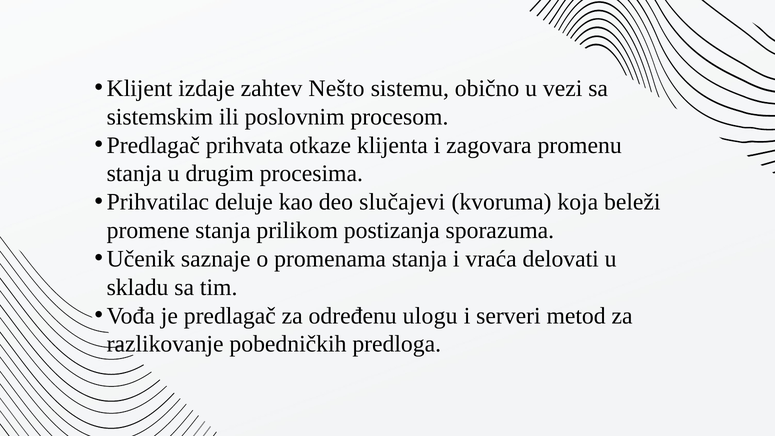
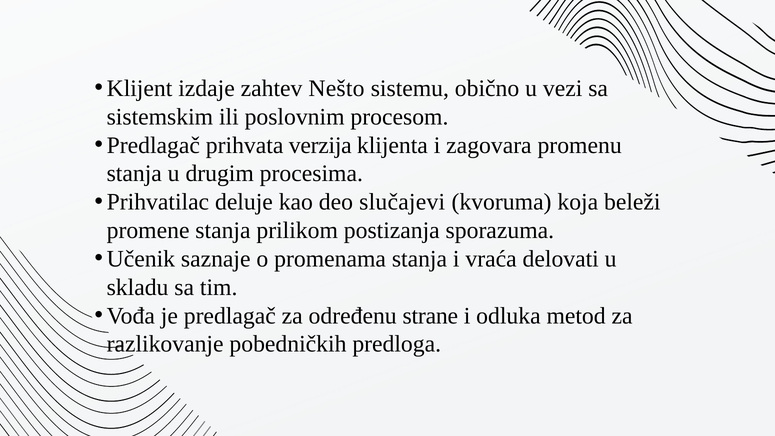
otkaze: otkaze -> verzija (320, 145)
ulogu: ulogu -> strane (430, 316)
serveri: serveri -> odluka (508, 316)
